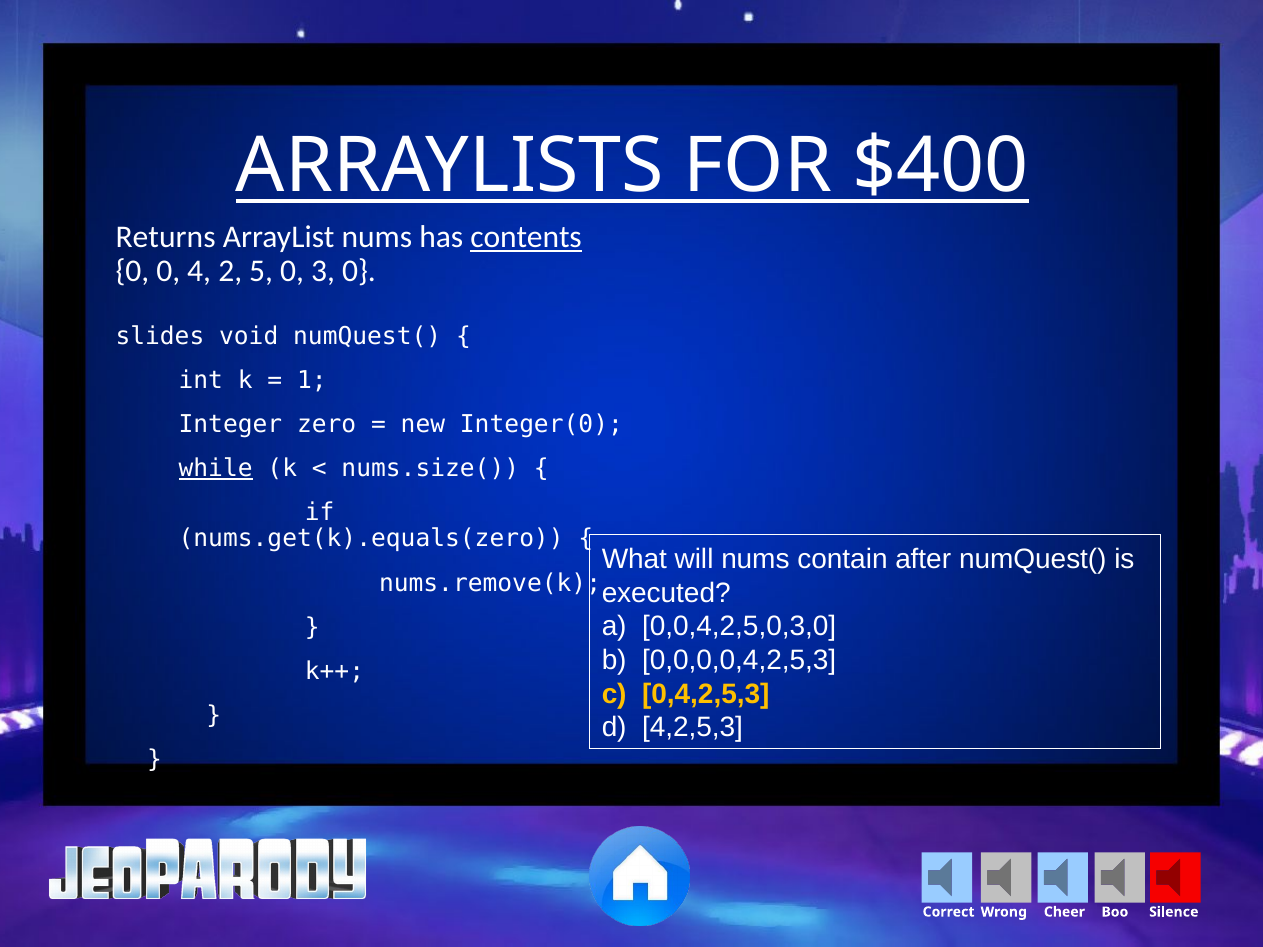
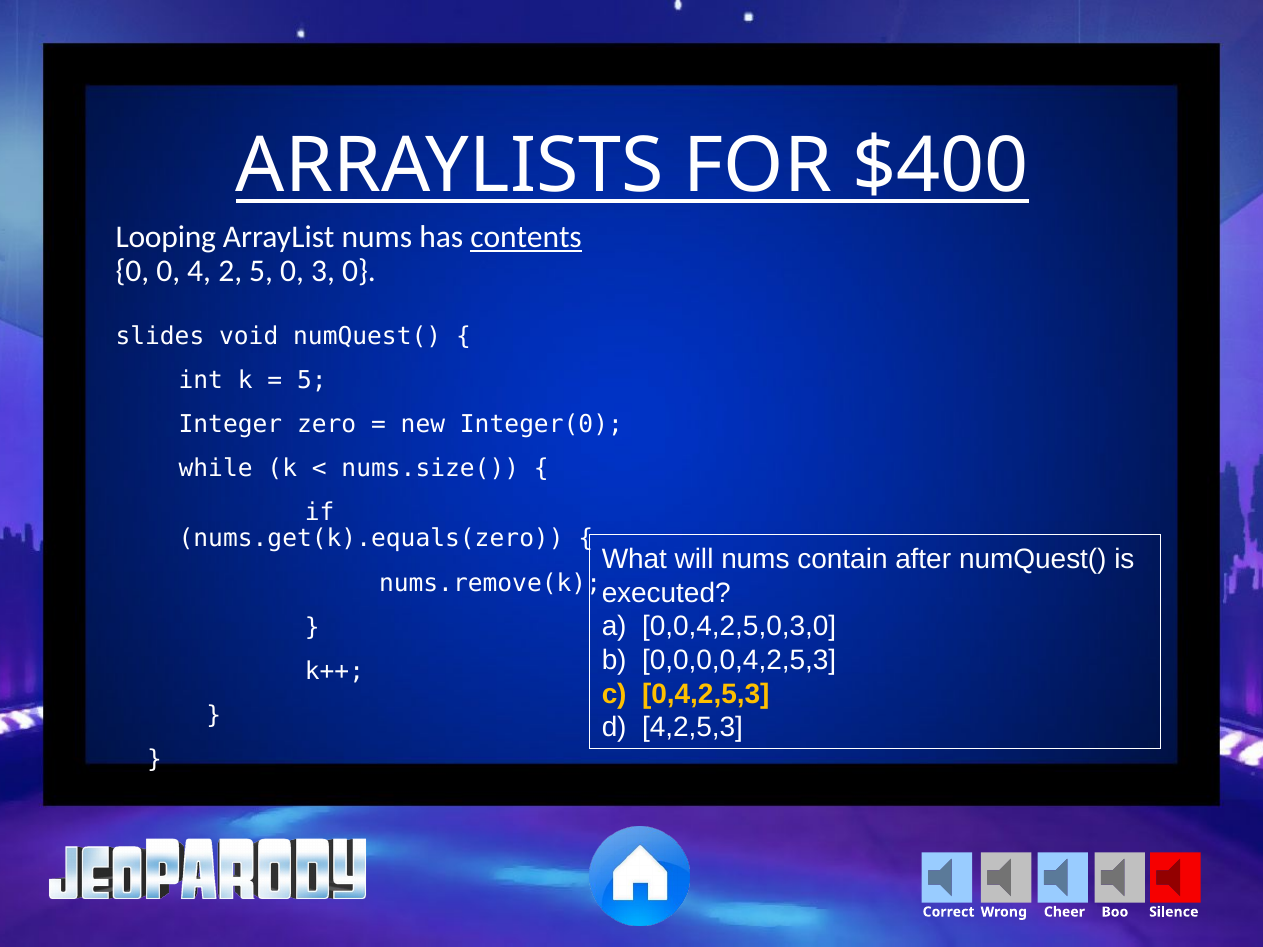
Returns: Returns -> Looping (166, 238)
1: 1 -> 5 (312, 380)
while underline: present -> none (216, 468)
